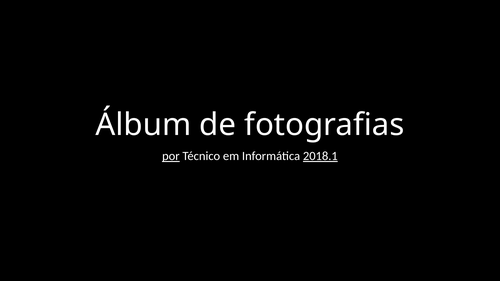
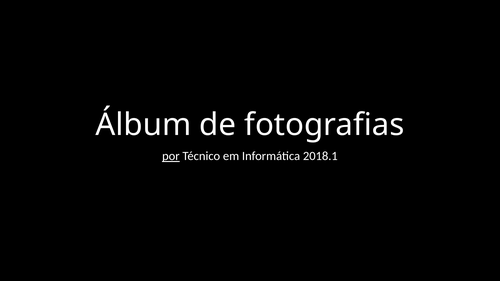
2018.1 underline: present -> none (320, 156)
